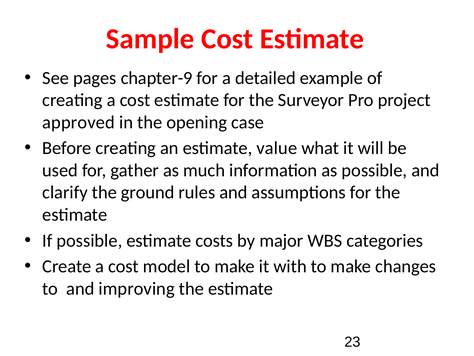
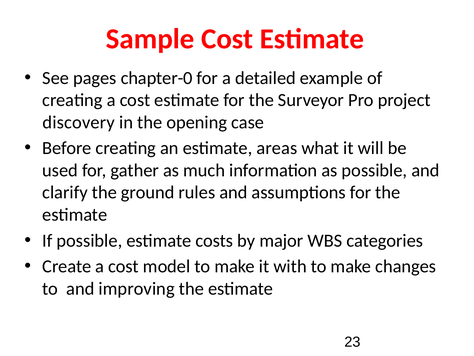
chapter-9: chapter-9 -> chapter-0 (157, 78)
approved: approved -> discovery (79, 122)
value: value -> areas (277, 148)
